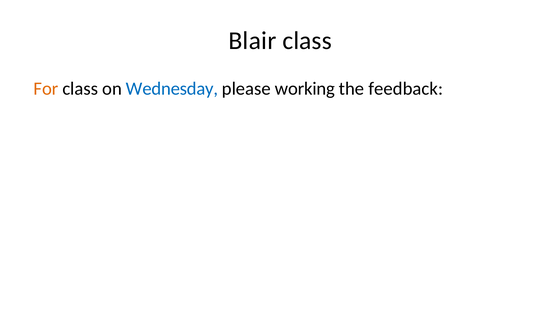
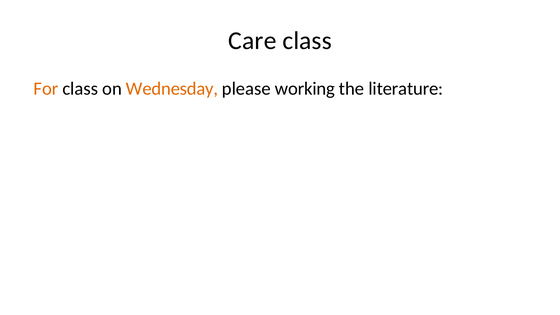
Blair: Blair -> Care (252, 41)
Wednesday colour: blue -> orange (172, 89)
feedback: feedback -> literature (406, 89)
